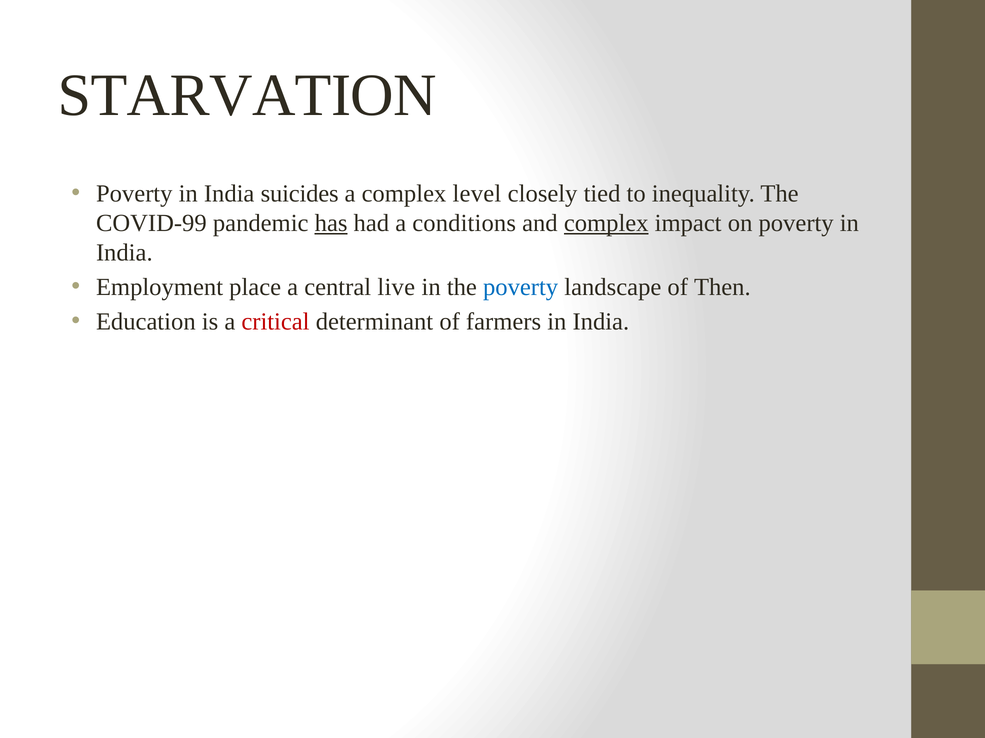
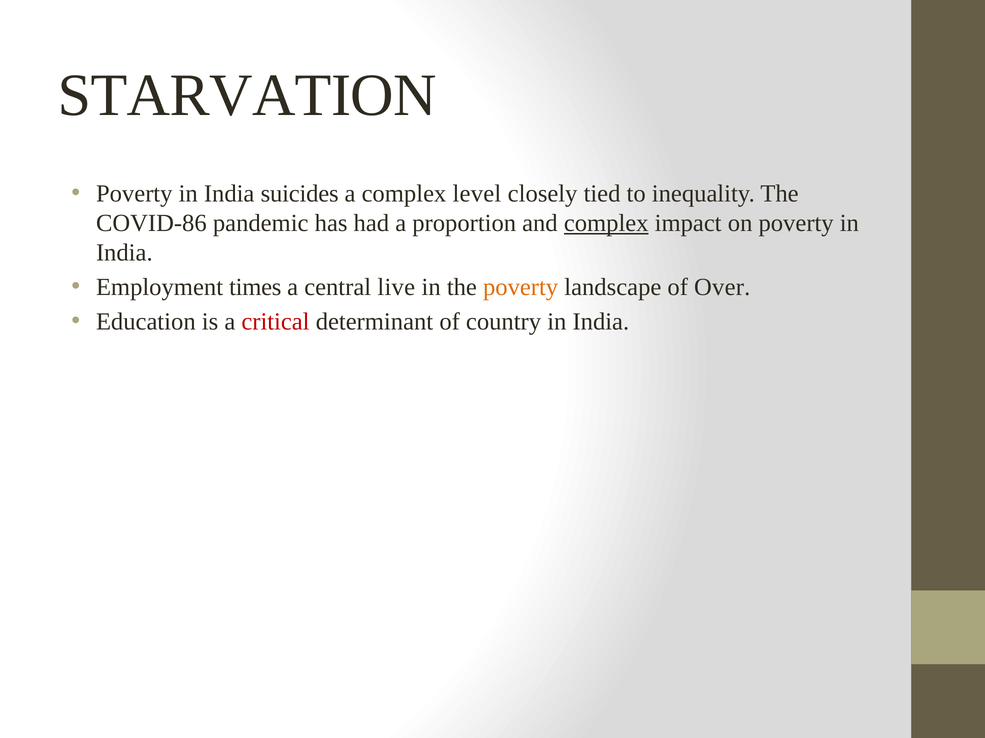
COVID-99: COVID-99 -> COVID-86 (151, 223)
has underline: present -> none (331, 223)
conditions: conditions -> proportion (464, 223)
place: place -> times (255, 287)
poverty colour: blue -> orange (521, 287)
Then: Then -> Over (722, 287)
farmers: farmers -> country (504, 322)
